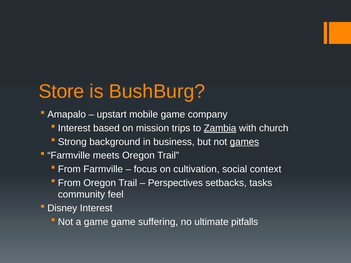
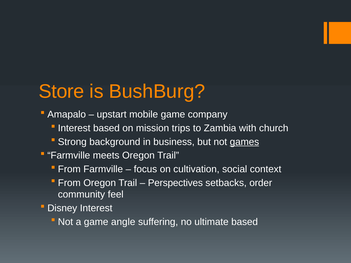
Zambia underline: present -> none (220, 128)
tasks: tasks -> order (261, 183)
game game: game -> angle (123, 222)
ultimate pitfalls: pitfalls -> based (245, 222)
